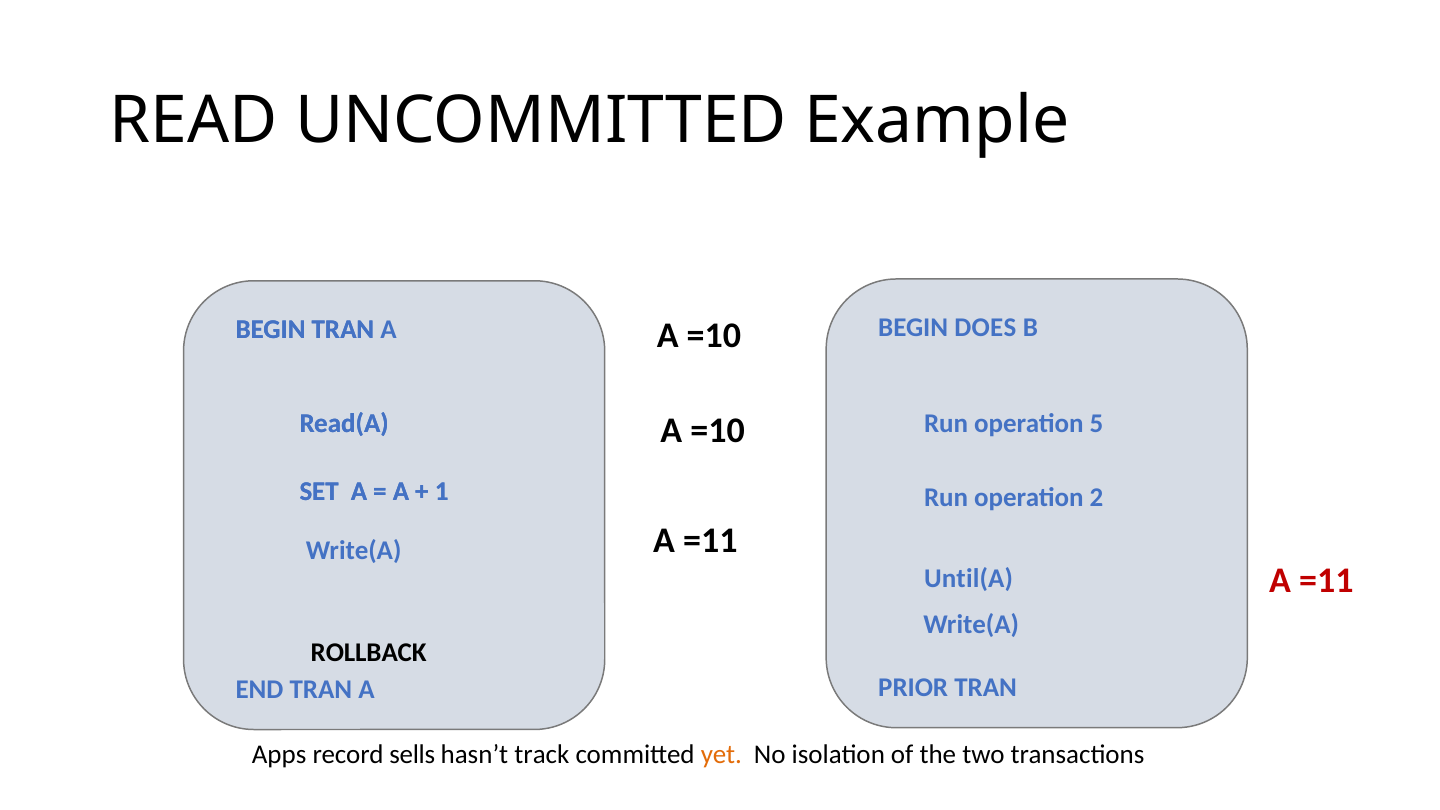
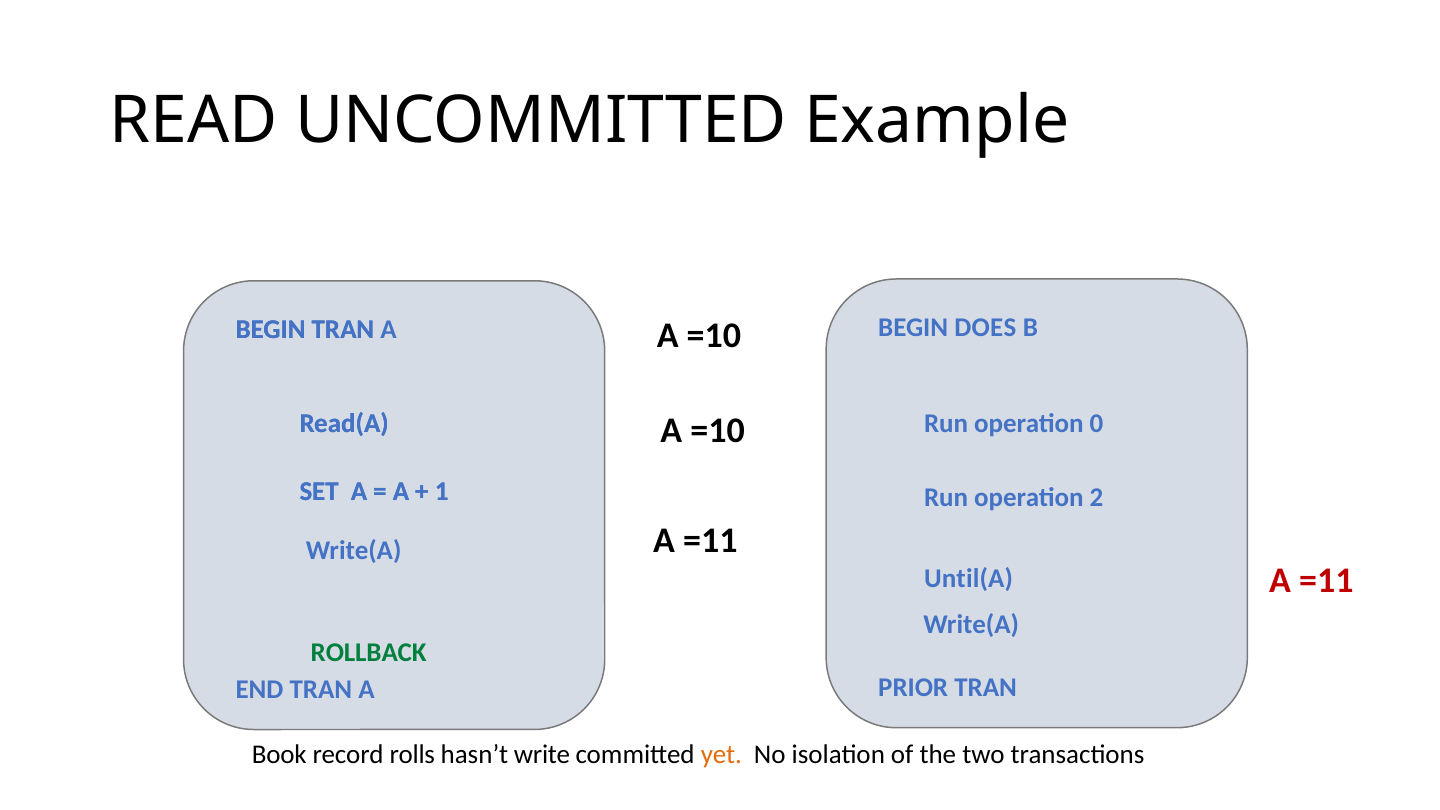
5: 5 -> 0 (1097, 423)
ROLLBACK colour: black -> green (369, 653)
Apps: Apps -> Book (279, 754)
sells: sells -> rolls (412, 754)
track: track -> write (542, 754)
